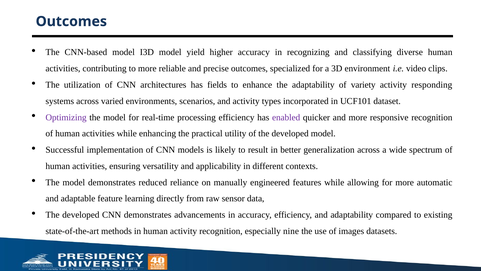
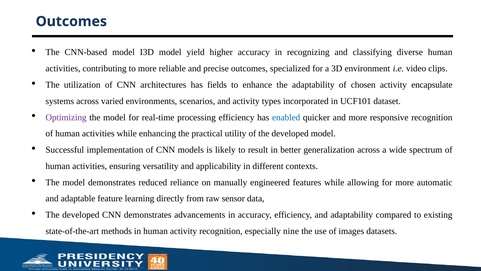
variety: variety -> chosen (363, 85)
responding: responding -> encapsulate (432, 85)
enabled colour: purple -> blue (286, 117)
